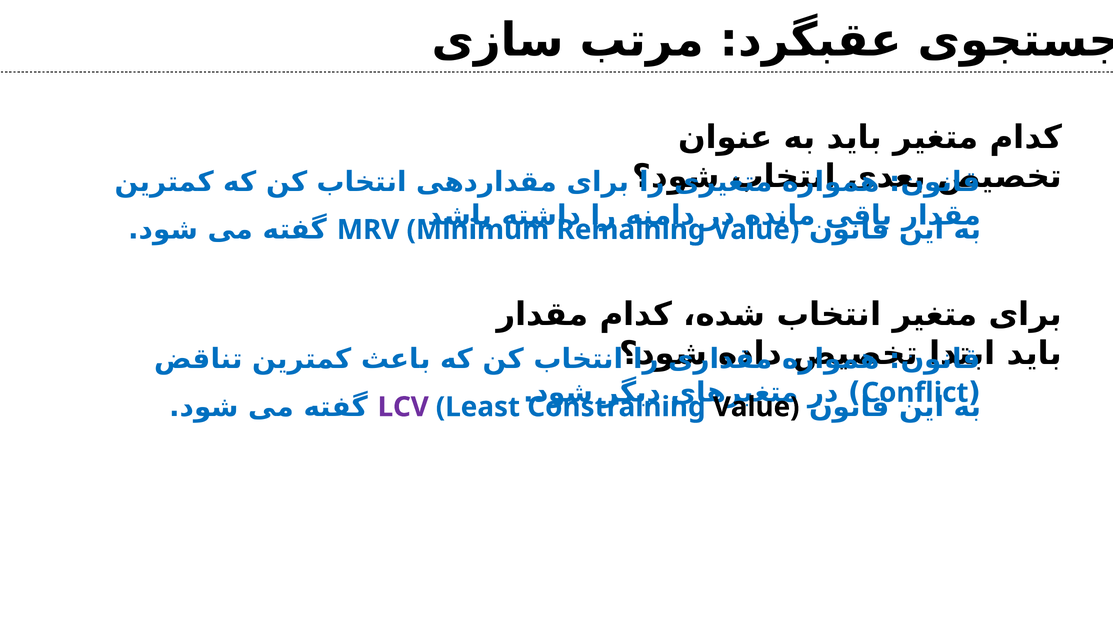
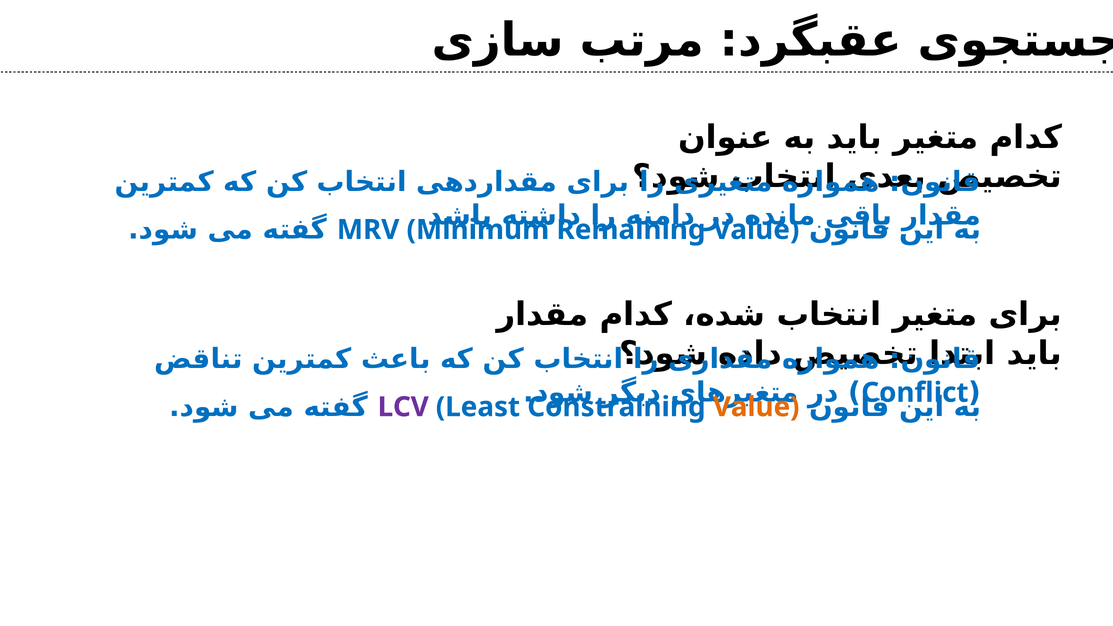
Value colour: black -> orange (756, 407)
